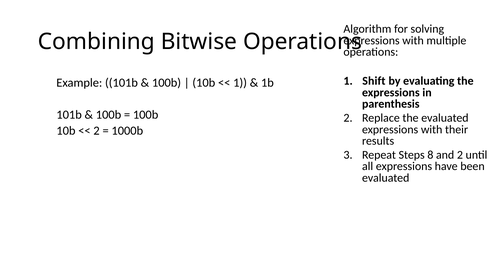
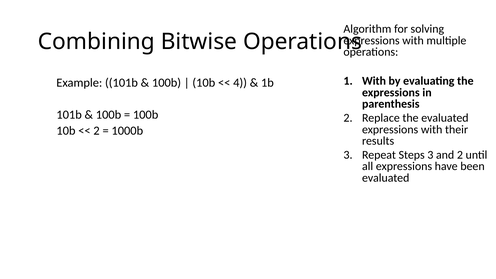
1 Shift: Shift -> With (374, 81)
1: 1 -> 4 (240, 83)
Steps 8: 8 -> 3 (430, 155)
